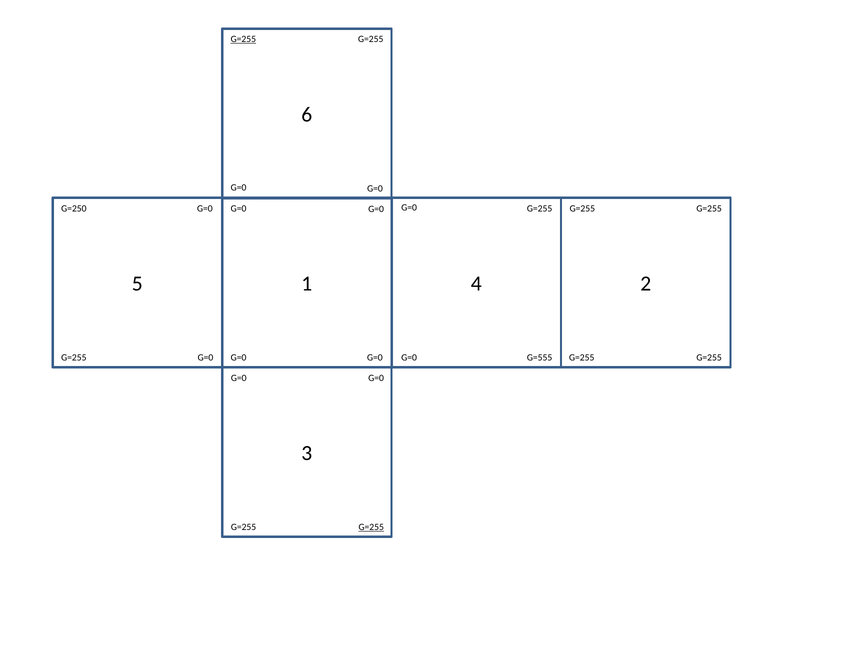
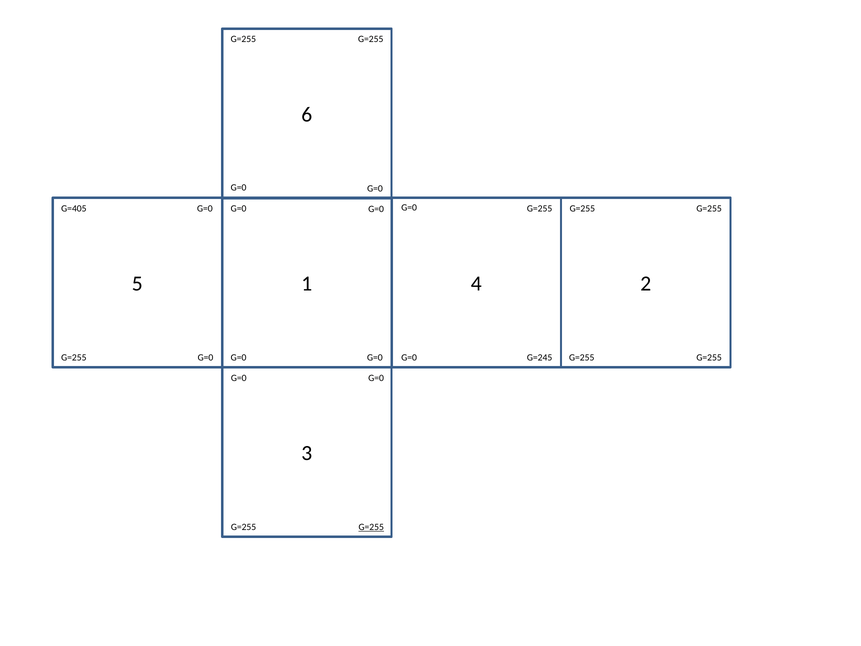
G=255 underline: present -> none (243, 39)
G=250: G=250 -> G=405 (74, 209)
G=555: G=555 -> G=245 (540, 357)
